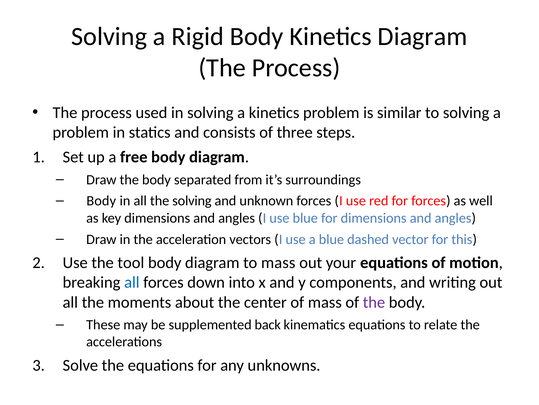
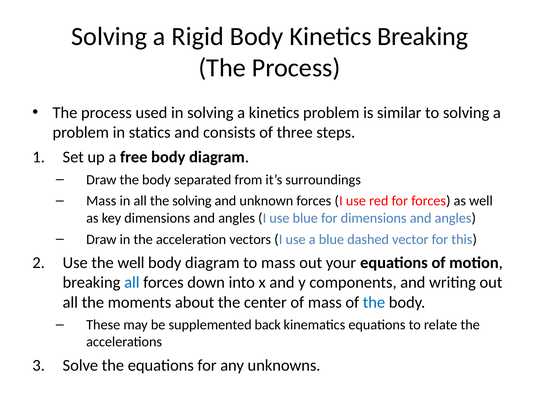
Kinetics Diagram: Diagram -> Breaking (423, 36)
Body: Body -> Mass (101, 201)
the tool: tool -> well (131, 262)
the colour: purple -> blue (374, 302)
